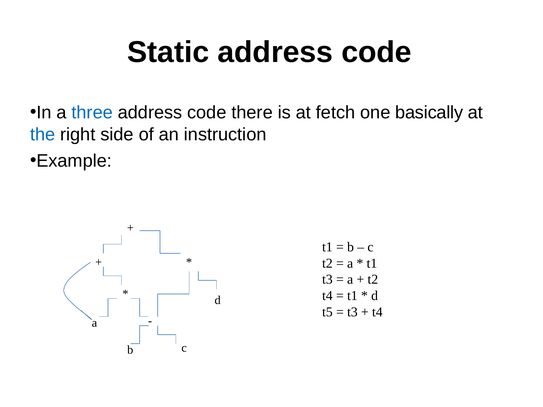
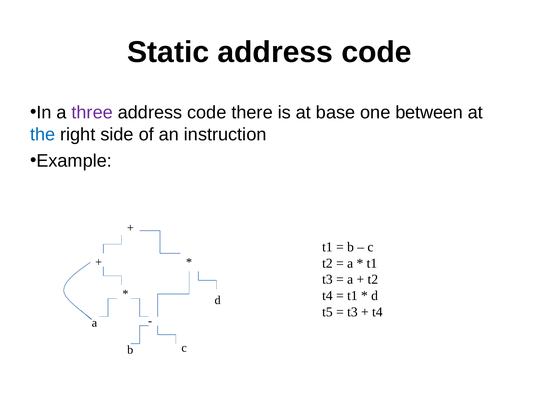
three colour: blue -> purple (92, 113)
fetch: fetch -> base (336, 113)
basically: basically -> between (429, 113)
